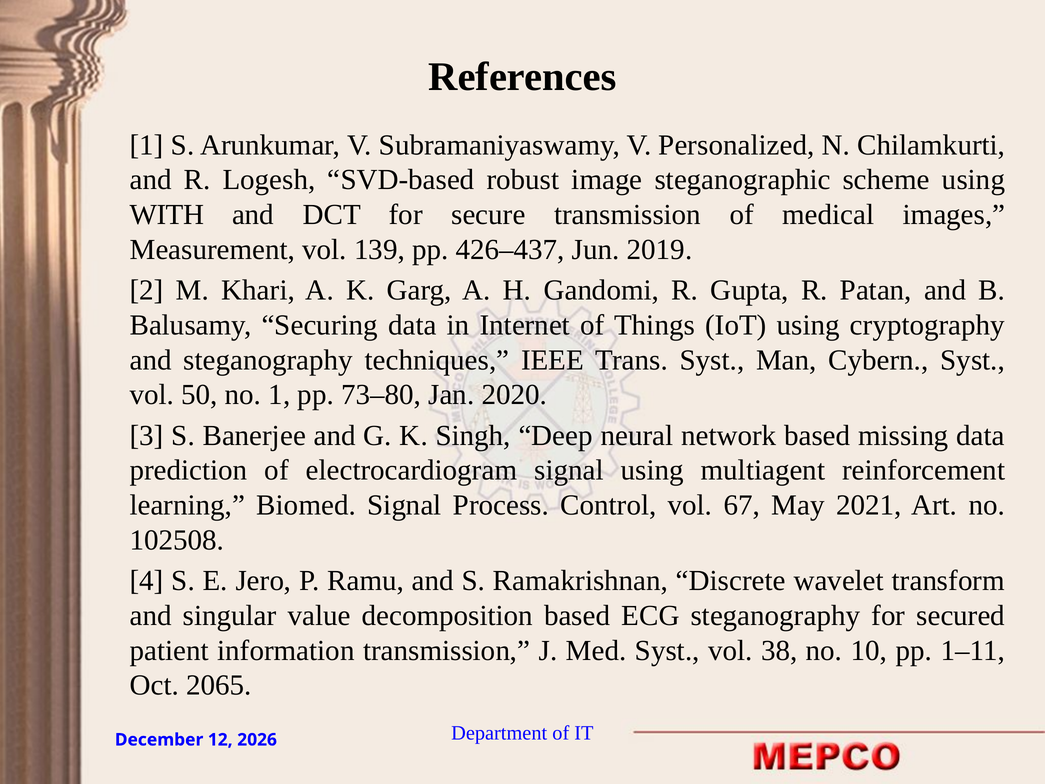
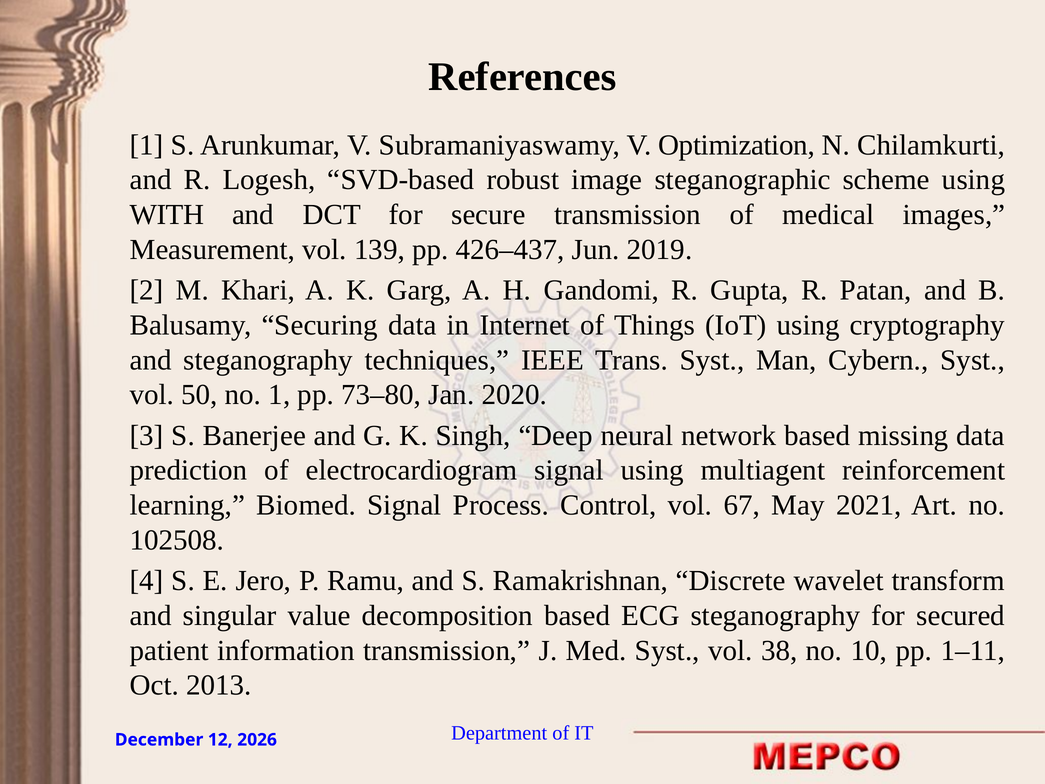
Personalized: Personalized -> Optimization (737, 145)
2065: 2065 -> 2013 (219, 685)
